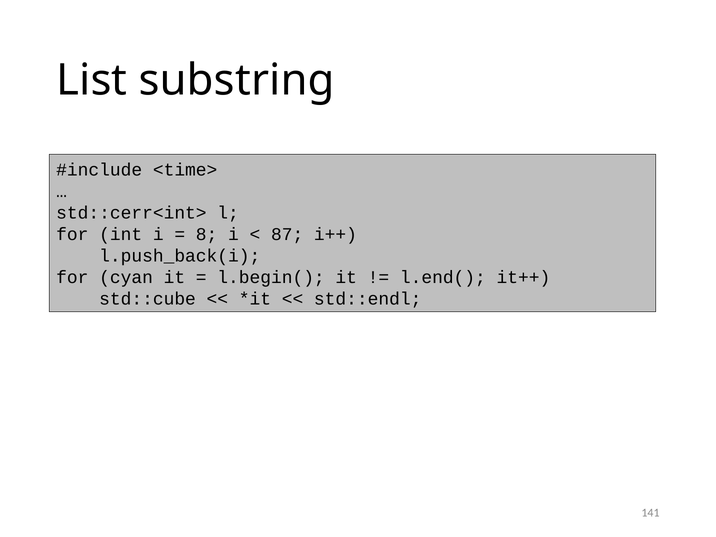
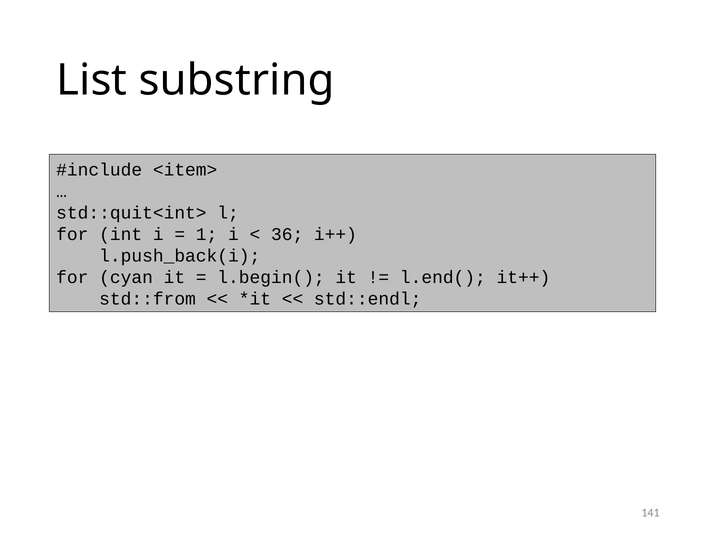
<time>: <time> -> <item> (185, 170)
std::cerr<int>: std::cerr<int> -> std::quit<int> (131, 213)
8: 8 -> 1 (207, 234)
87: 87 -> 36 (287, 234)
std::cube: std::cube -> std::from (148, 299)
